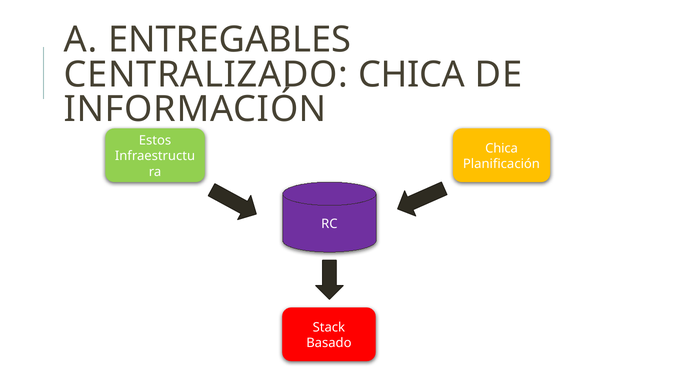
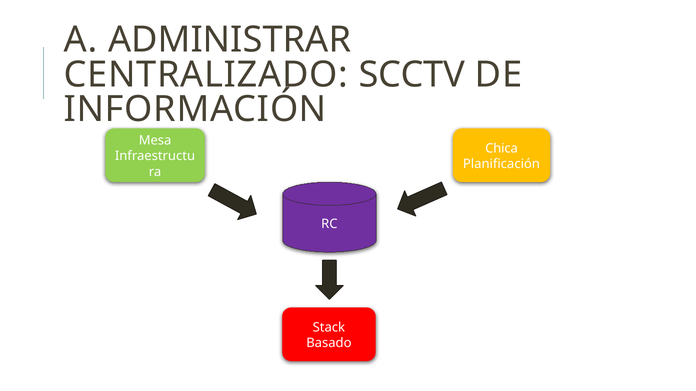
ENTREGABLES: ENTREGABLES -> ADMINISTRAR (230, 40)
CENTRALIZADO CHICA: CHICA -> SCCTV (412, 75)
Estos: Estos -> Mesa (155, 141)
